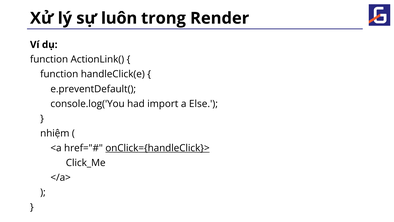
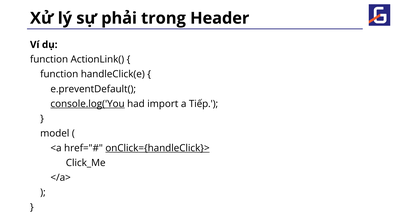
luôn: luôn -> phải (119, 18)
Render: Render -> Header (220, 18)
console.log('You underline: none -> present (88, 104)
Else: Else -> Tiếp (204, 104)
nhiệm: nhiệm -> model (55, 133)
